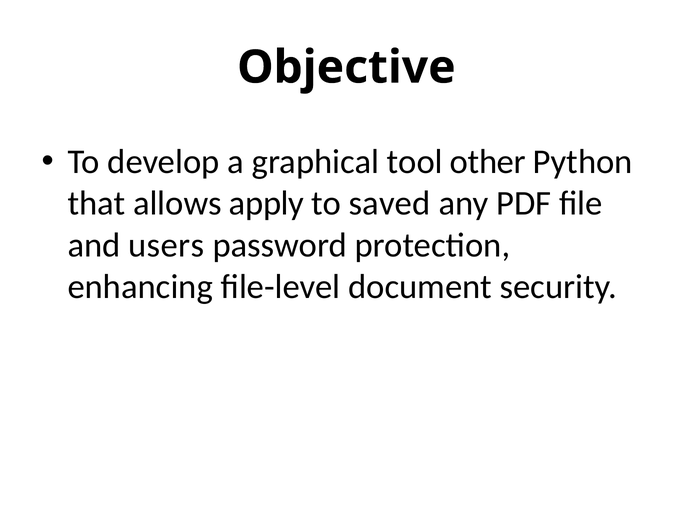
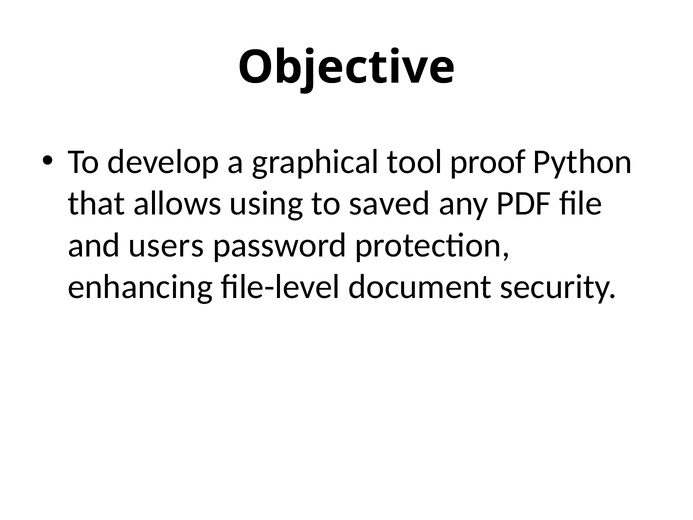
other: other -> proof (488, 162)
apply: apply -> using (266, 203)
